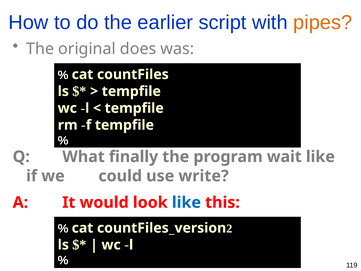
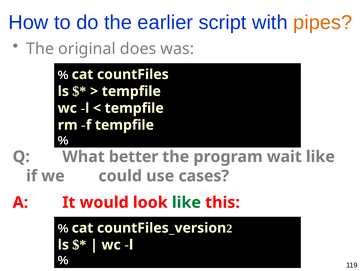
finally: finally -> better (134, 157)
write: write -> cases (204, 176)
like colour: blue -> green (186, 202)
